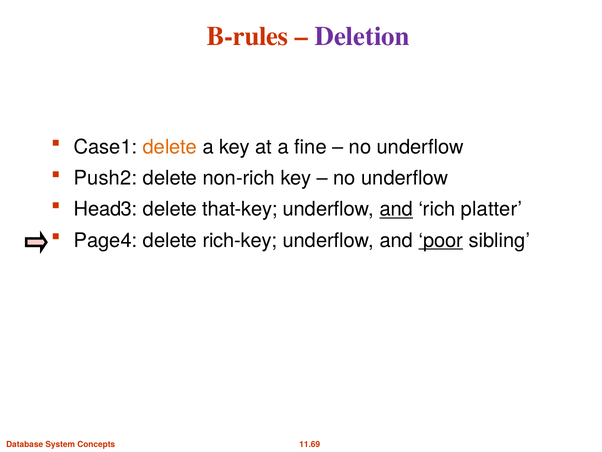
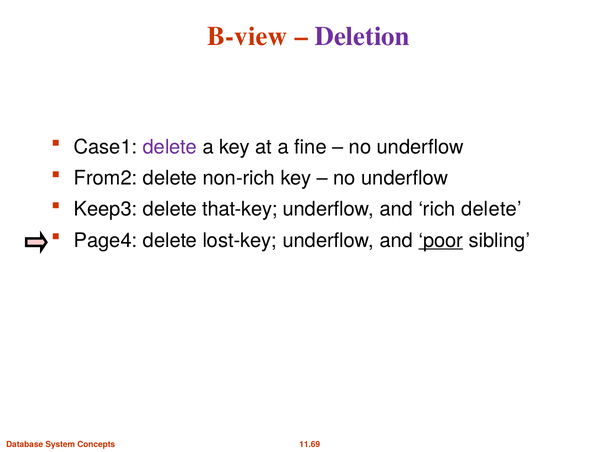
B-rules: B-rules -> B-view (247, 36)
delete colour: orange -> purple (170, 147)
Push2: Push2 -> From2 (106, 178)
Head3: Head3 -> Keep3 (106, 209)
and underline: present -> none (396, 209)
rich platter: platter -> delete (491, 209)
rich-key: rich-key -> lost-key (240, 240)
